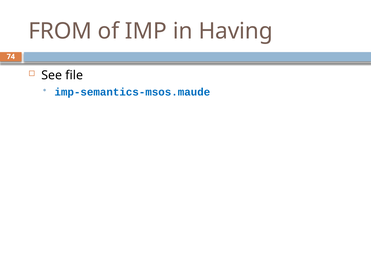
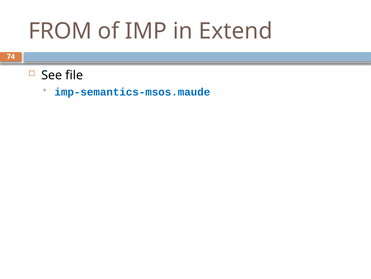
Having: Having -> Extend (236, 31)
